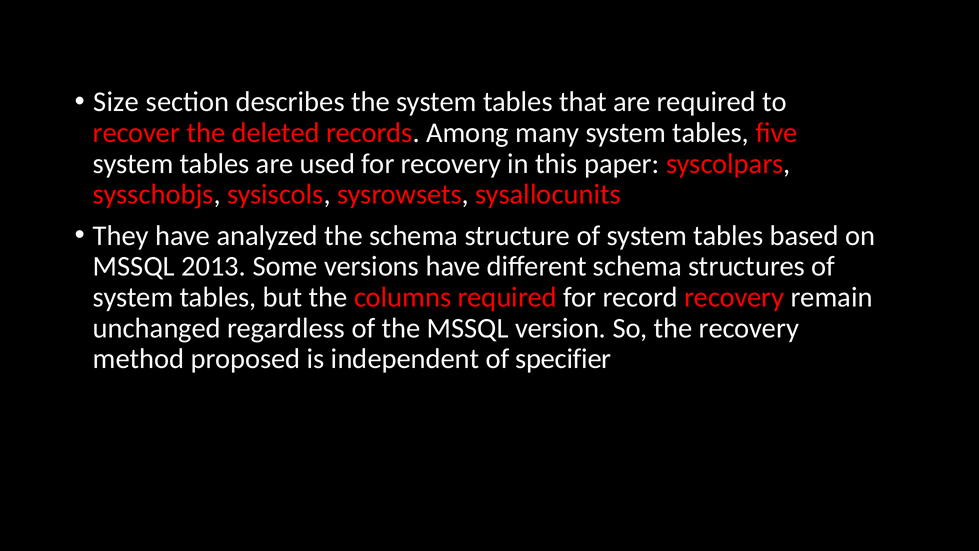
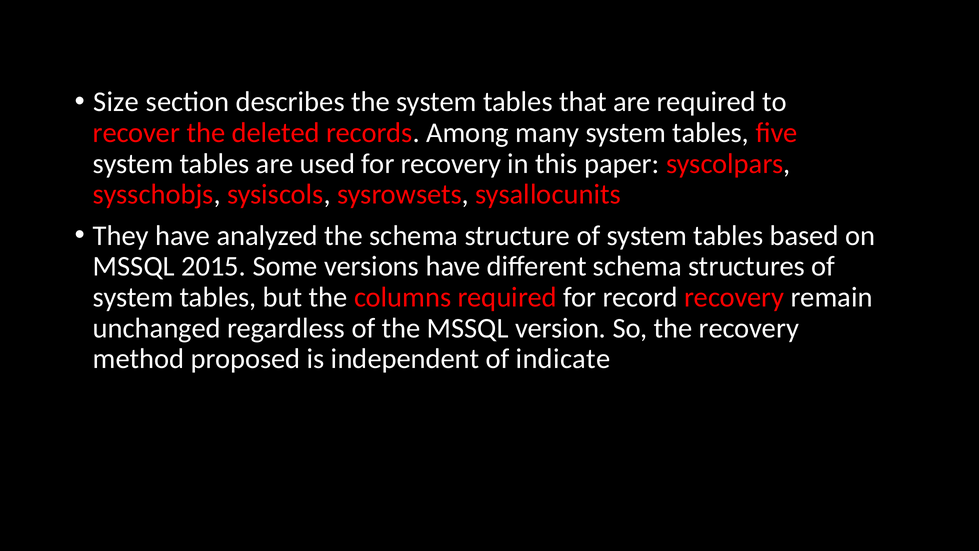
2013: 2013 -> 2015 (214, 266)
specifier: specifier -> indicate (563, 359)
